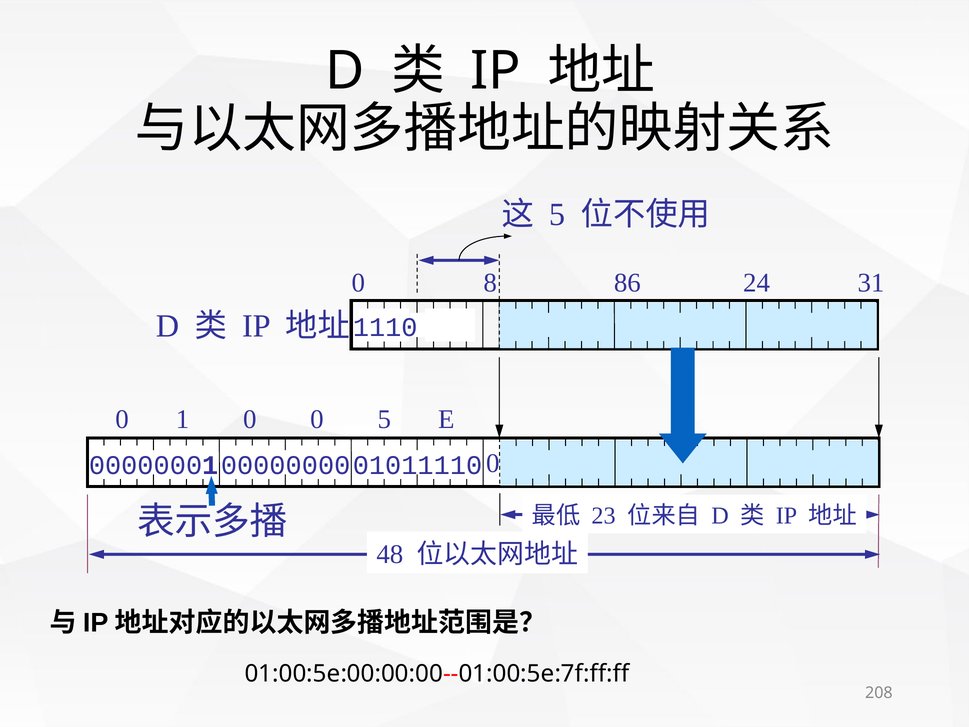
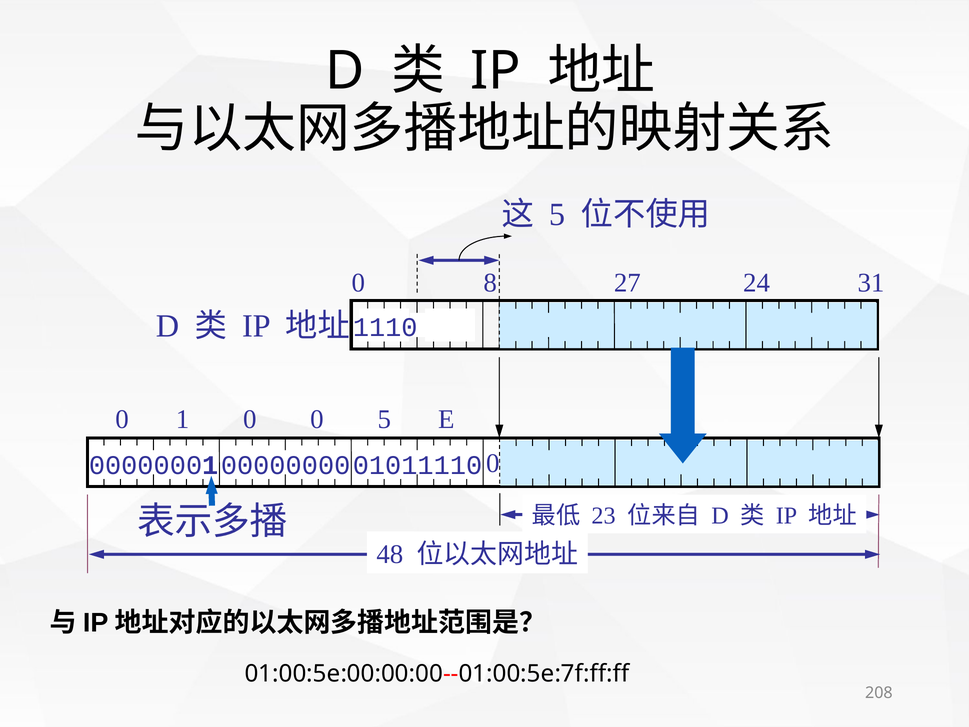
86: 86 -> 27 (627, 283)
